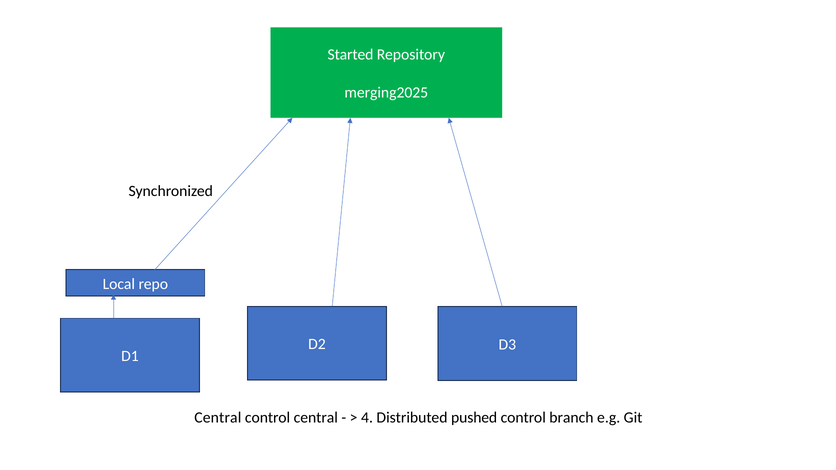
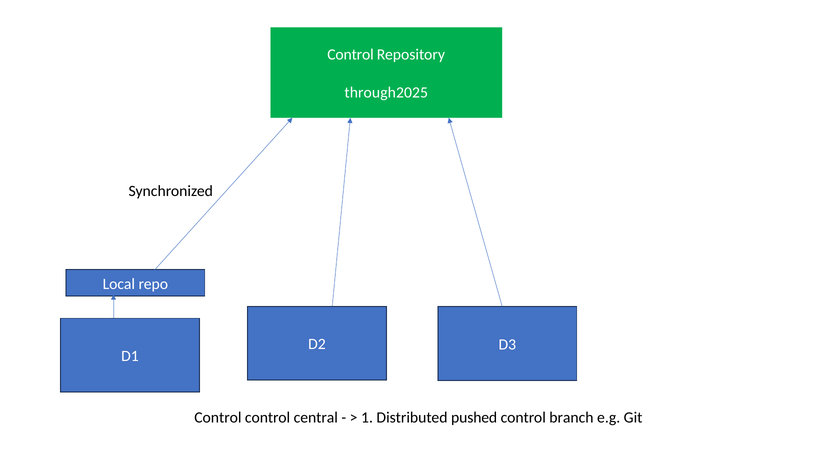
Started: Started -> Control (351, 55)
merging2025: merging2025 -> through2025 (386, 92)
Central: Central -> Control (218, 418)
4: 4 -> 1 (367, 418)
